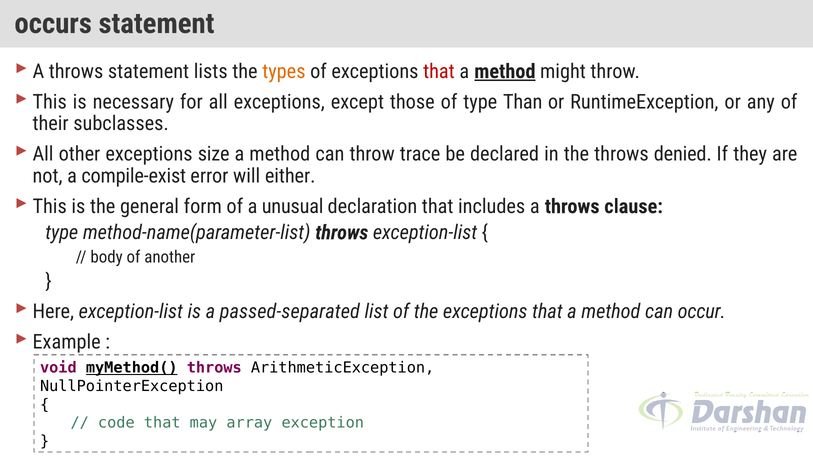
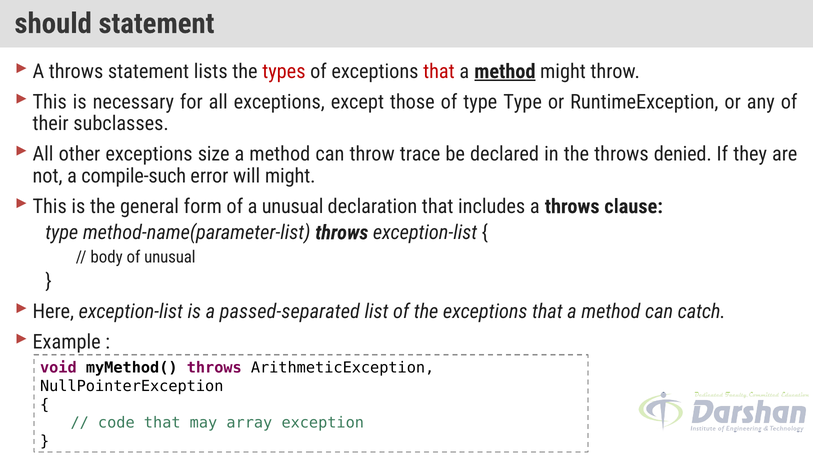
occurs: occurs -> should (53, 24)
types colour: orange -> red (284, 71)
type Than: Than -> Type (523, 102)
compile-exist: compile-exist -> compile-such (134, 176)
will either: either -> might (290, 176)
of another: another -> unusual (170, 257)
occur: occur -> catch (702, 312)
myMethod( underline: present -> none (132, 368)
